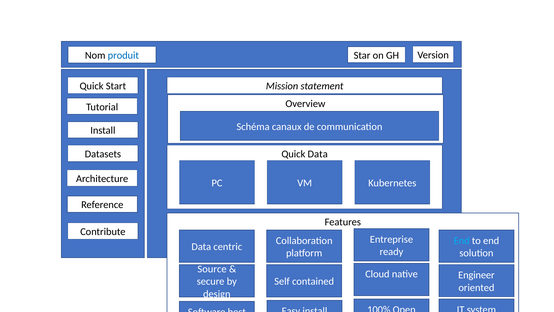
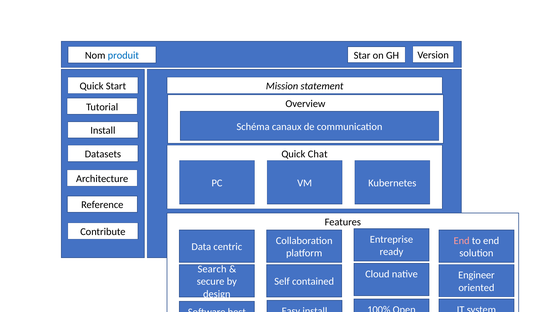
Quick Data: Data -> Chat (318, 154)
End colour: light blue -> pink (462, 240)
Source: Source -> Search (212, 269)
